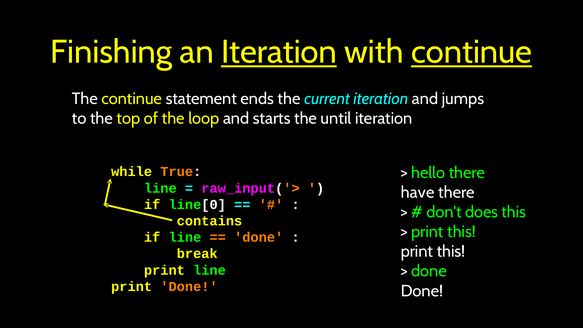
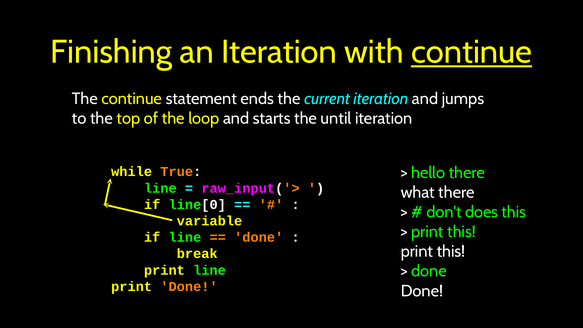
Iteration underline: present -> none (279, 52)
have: have -> what (418, 192)
contains: contains -> variable (209, 221)
